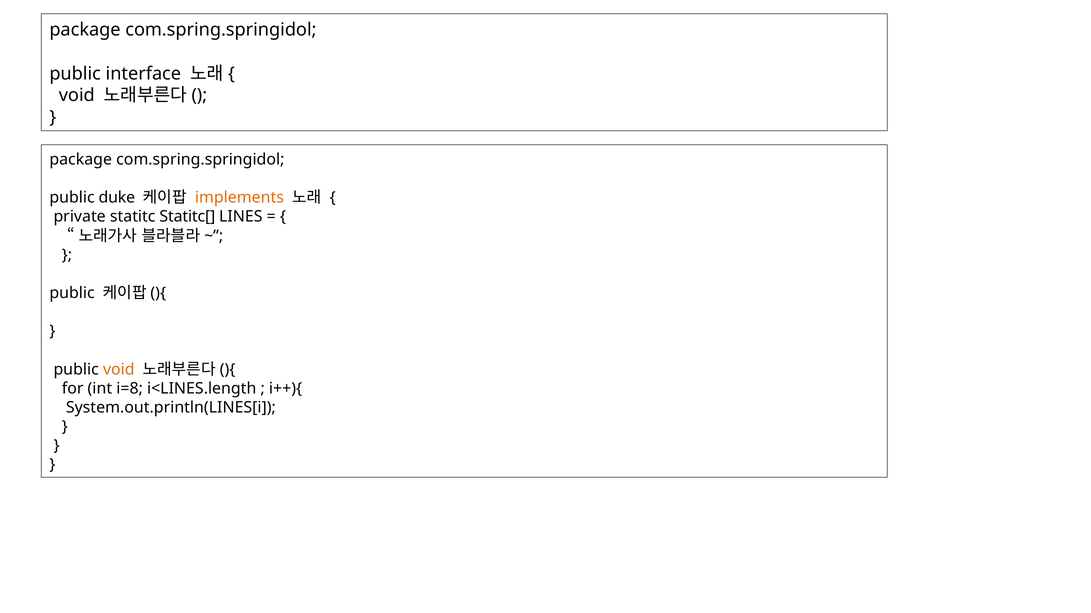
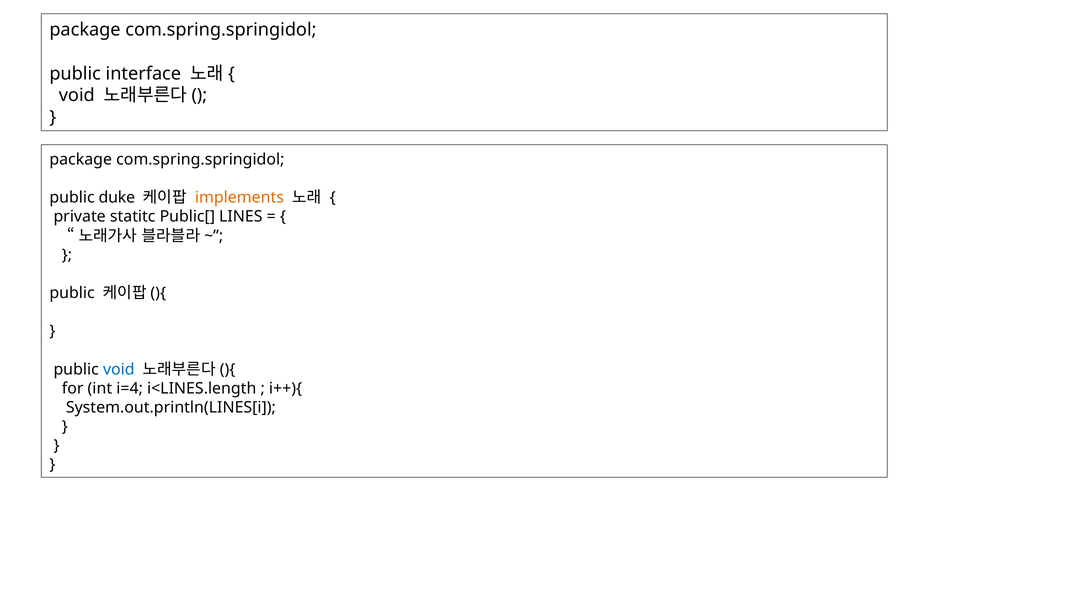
Statitc[: Statitc[ -> Public[ (187, 217)
void colour: orange -> blue (119, 370)
i=8: i=8 -> i=4 (130, 389)
